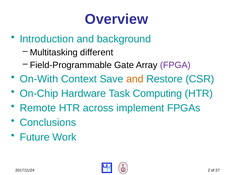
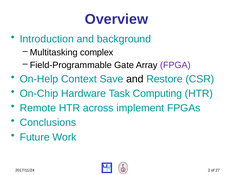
different: different -> complex (97, 52)
On-With: On-With -> On-Help (39, 79)
and colour: orange -> black (135, 79)
